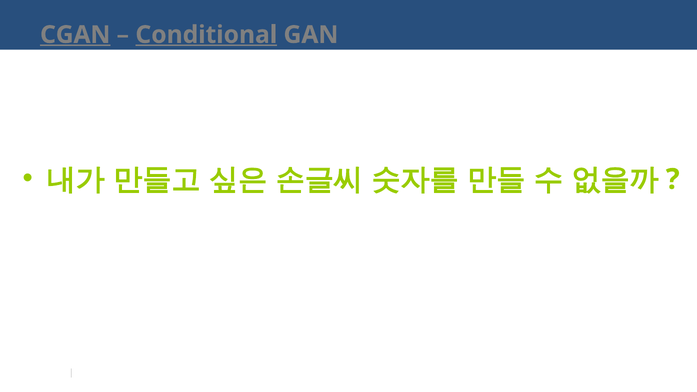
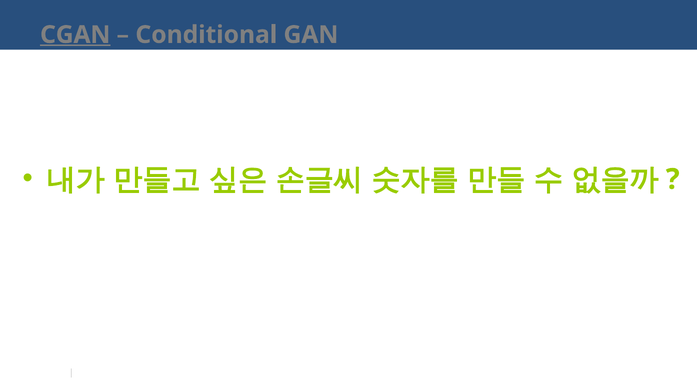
Conditional underline: present -> none (206, 35)
